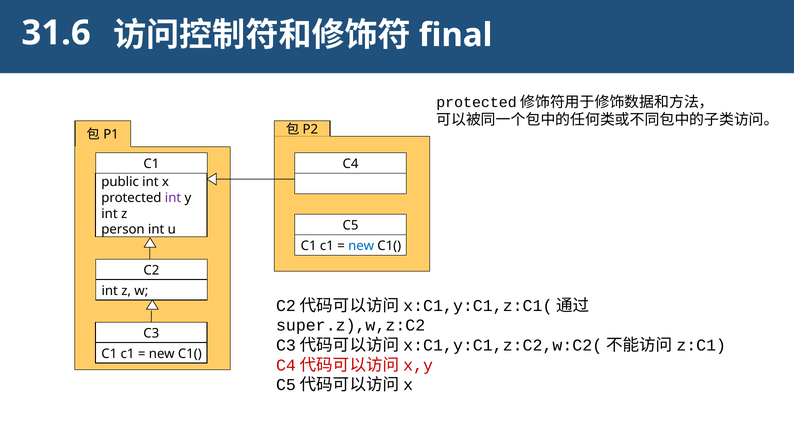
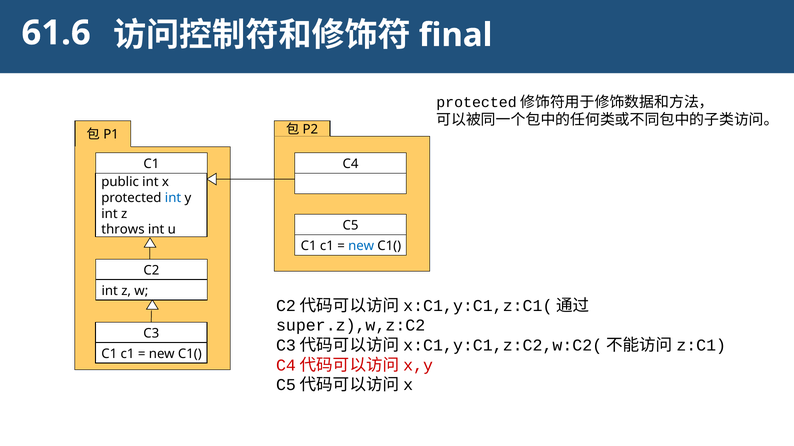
31.6: 31.6 -> 61.6 (56, 33)
int colour: purple -> blue (173, 198)
person: person -> throws (123, 230)
